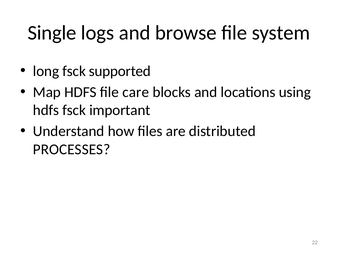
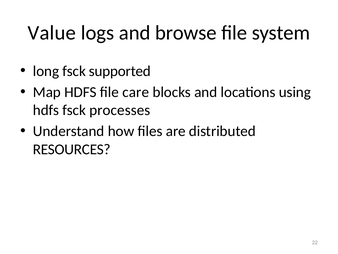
Single: Single -> Value (52, 33)
important: important -> processes (120, 110)
PROCESSES: PROCESSES -> RESOURCES (72, 149)
